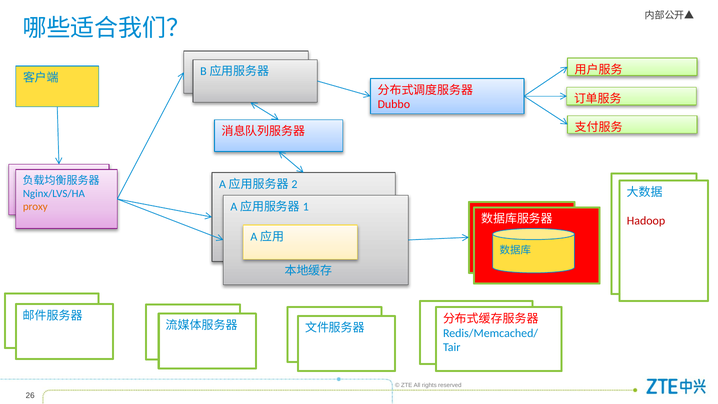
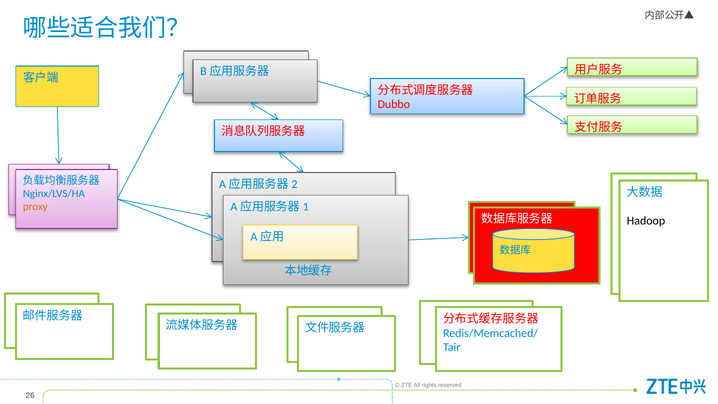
Hadoop colour: red -> black (646, 221)
